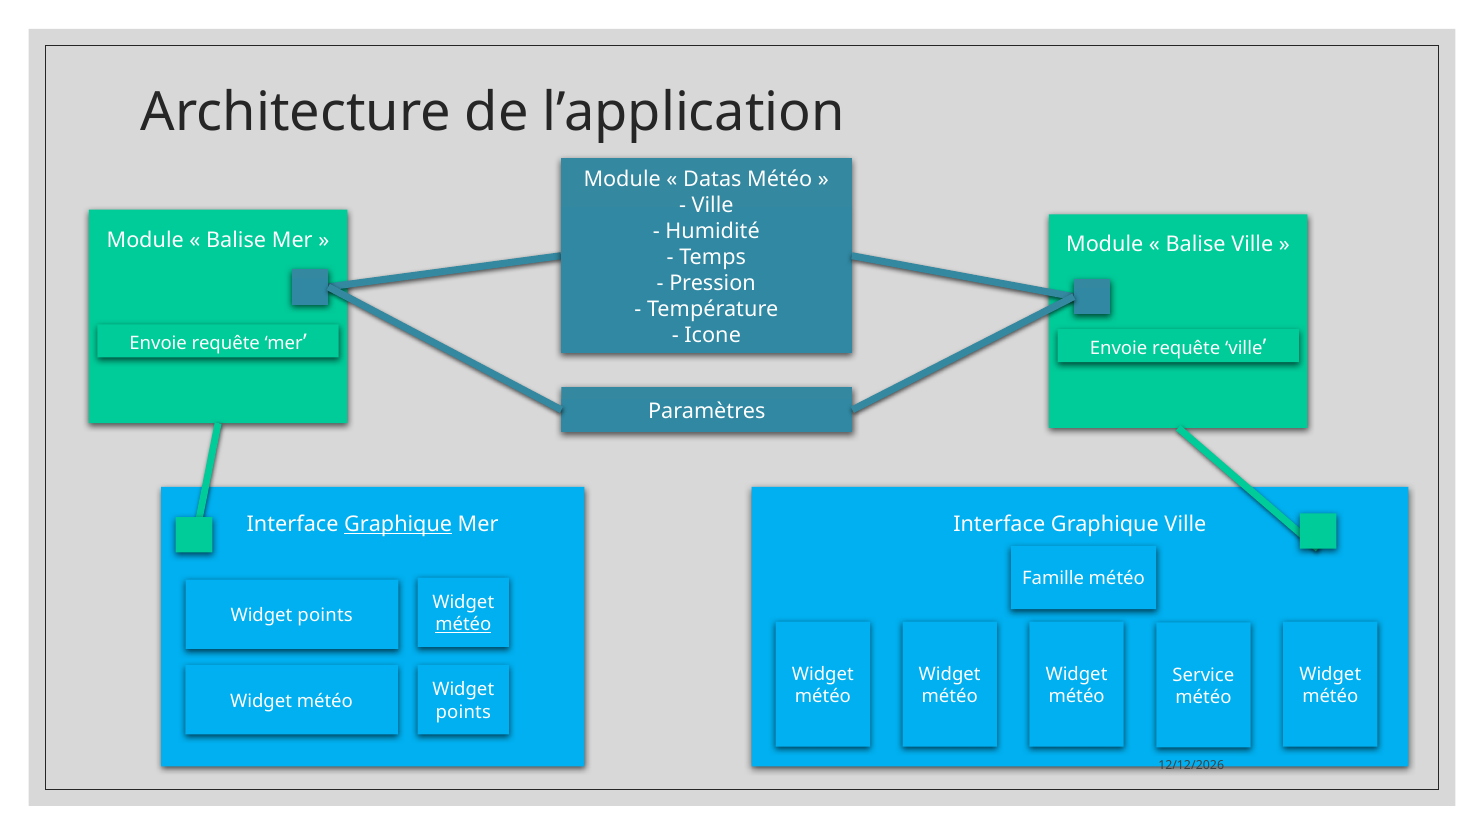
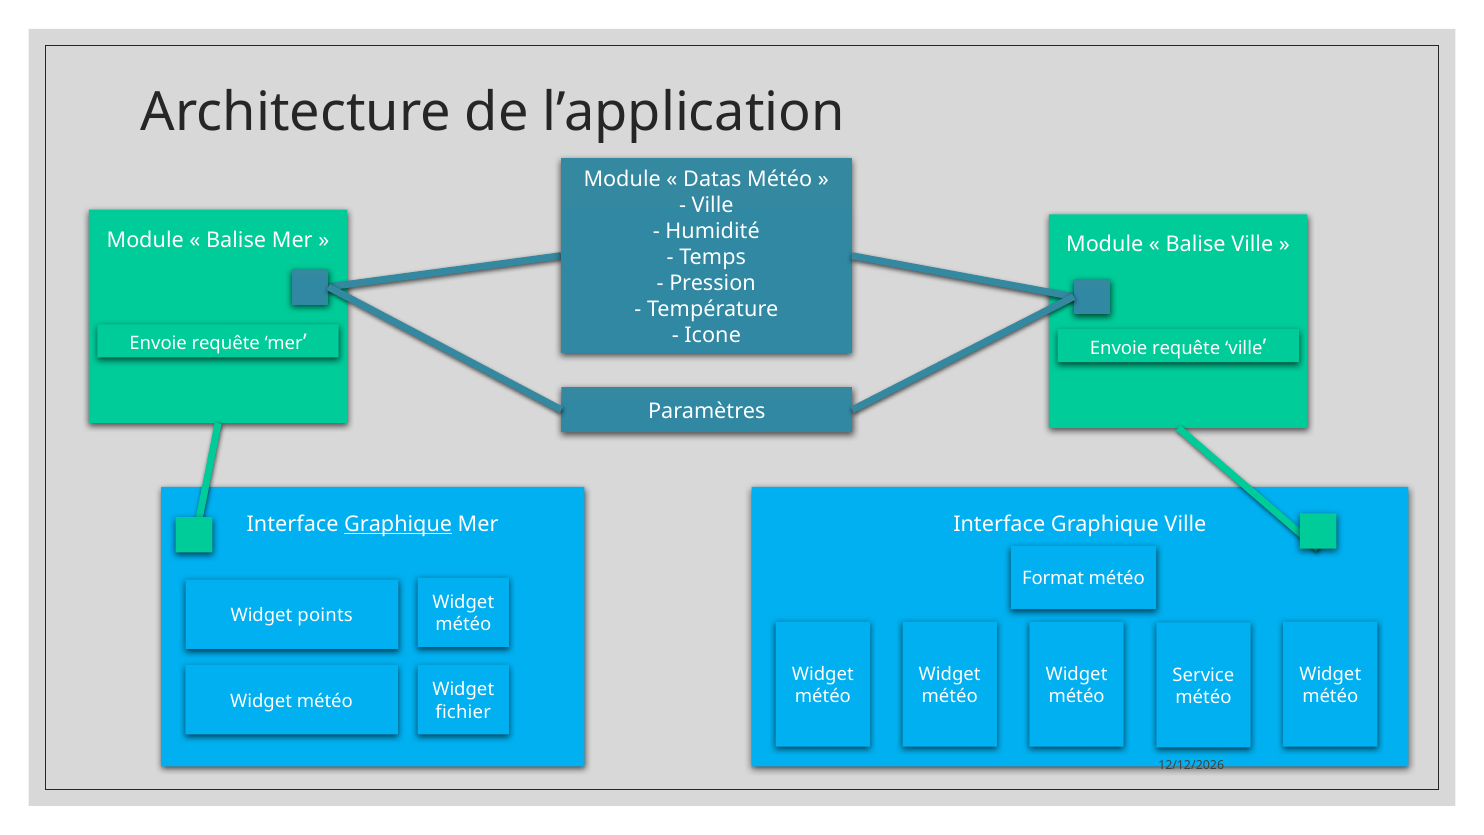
Famille: Famille -> Format (1053, 579)
météo underline: present -> none (463, 625)
points: points -> fichier (463, 712)
